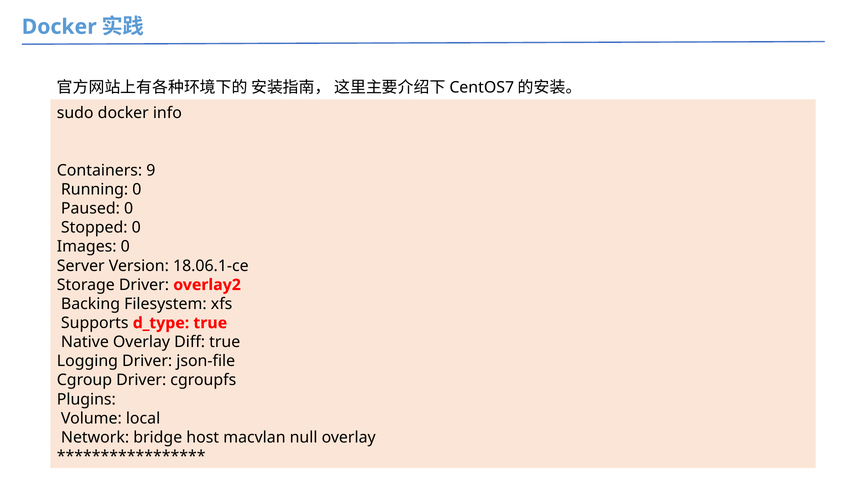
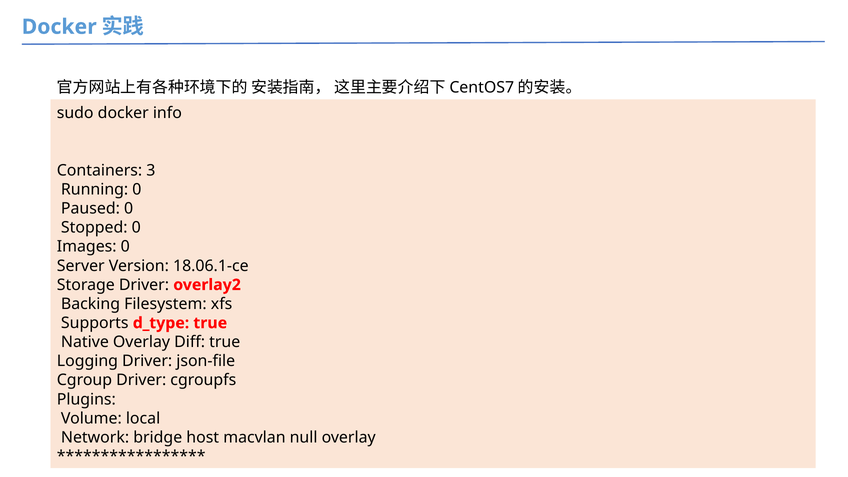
9: 9 -> 3 (151, 170)
